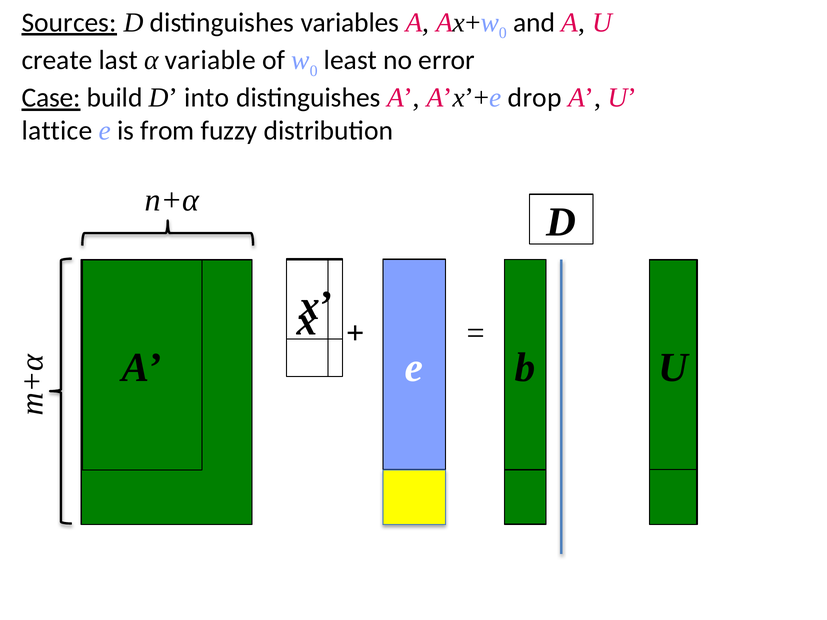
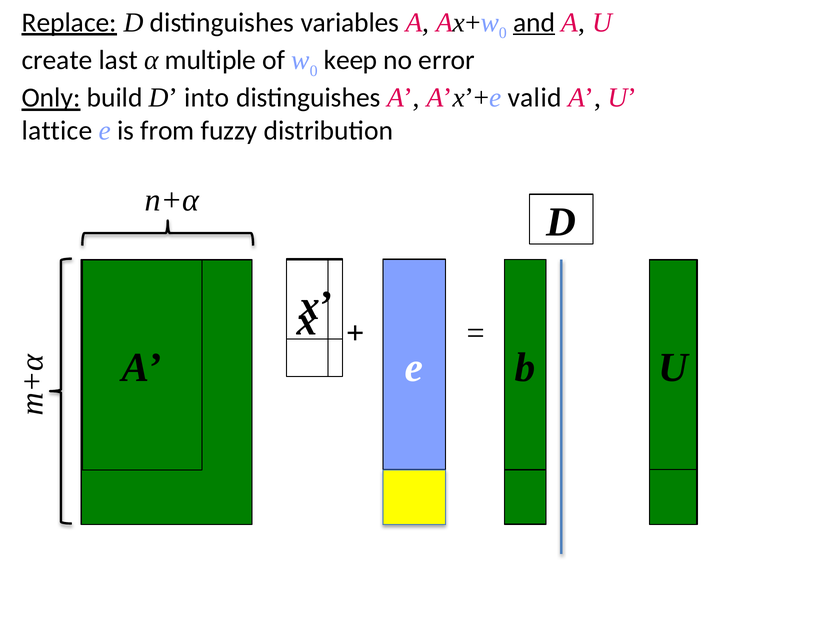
Sources: Sources -> Replace (69, 23)
and underline: none -> present (534, 23)
variable: variable -> multiple (210, 60)
least: least -> keep (351, 60)
Case: Case -> Only (51, 98)
drop: drop -> valid (535, 98)
